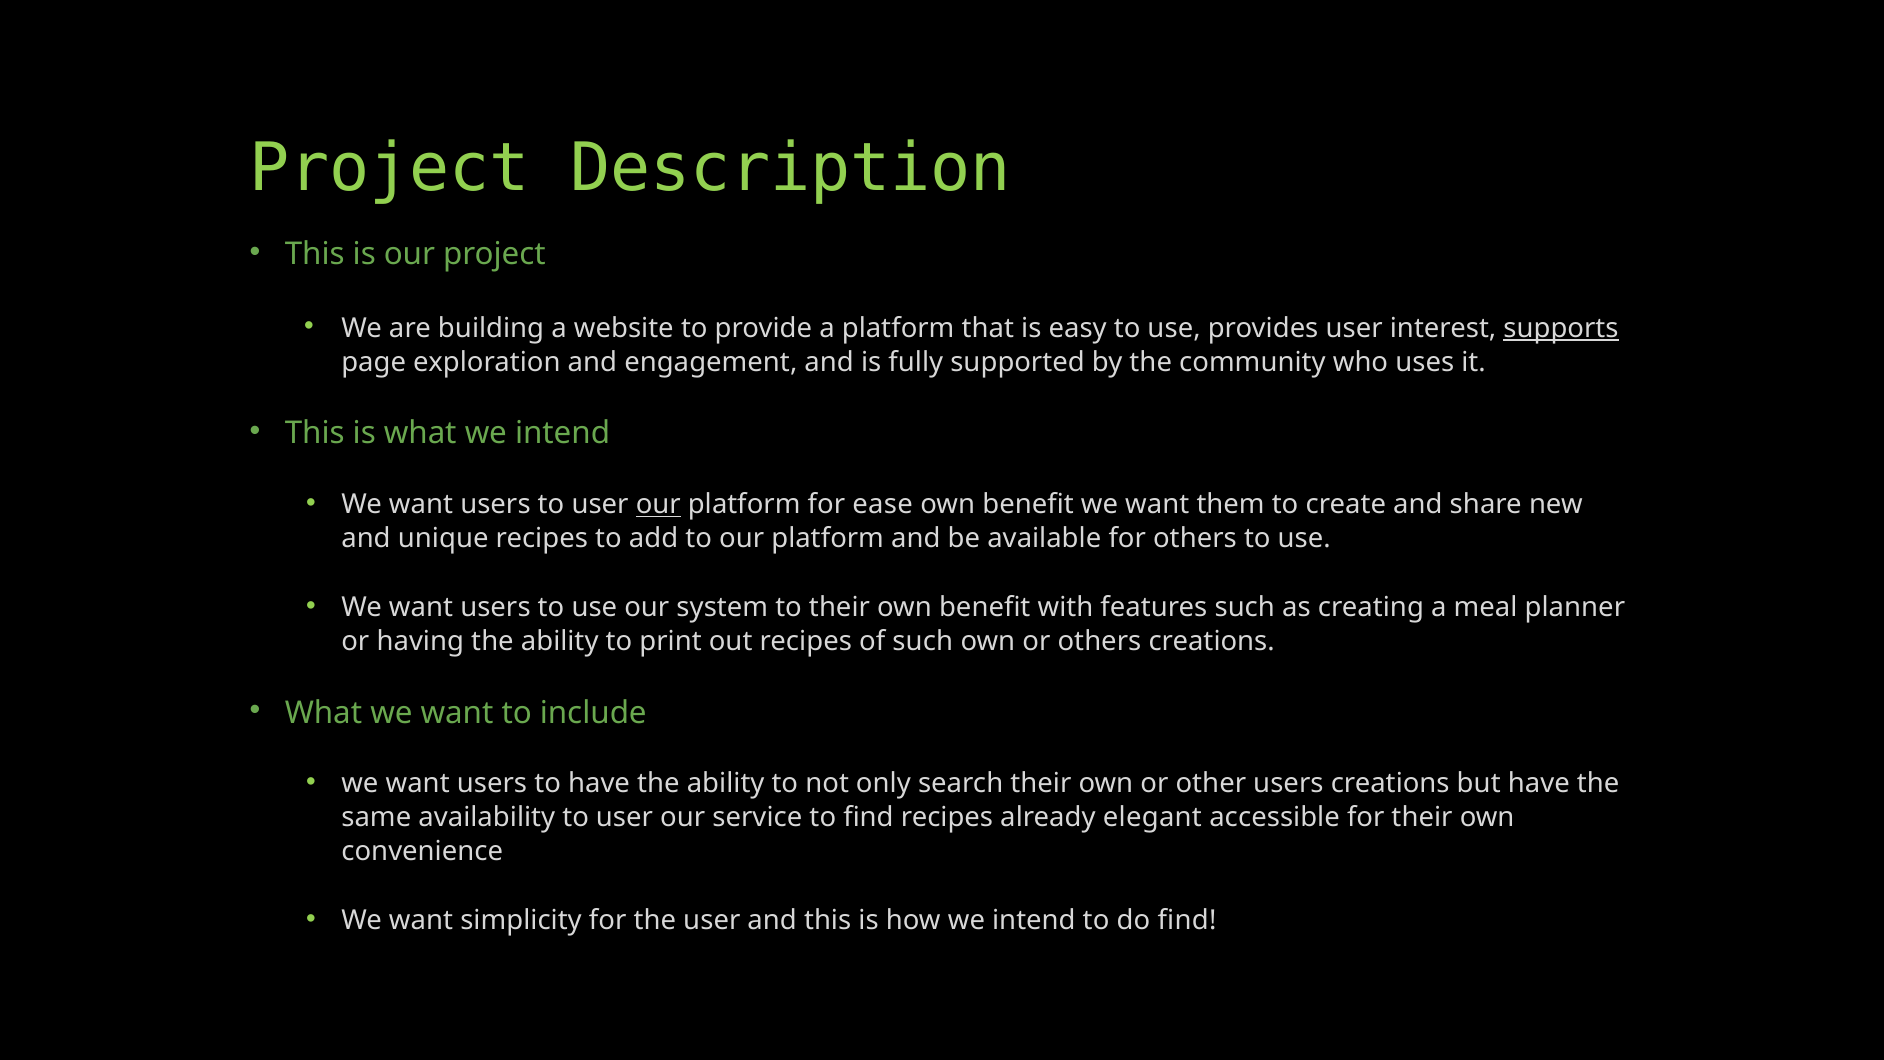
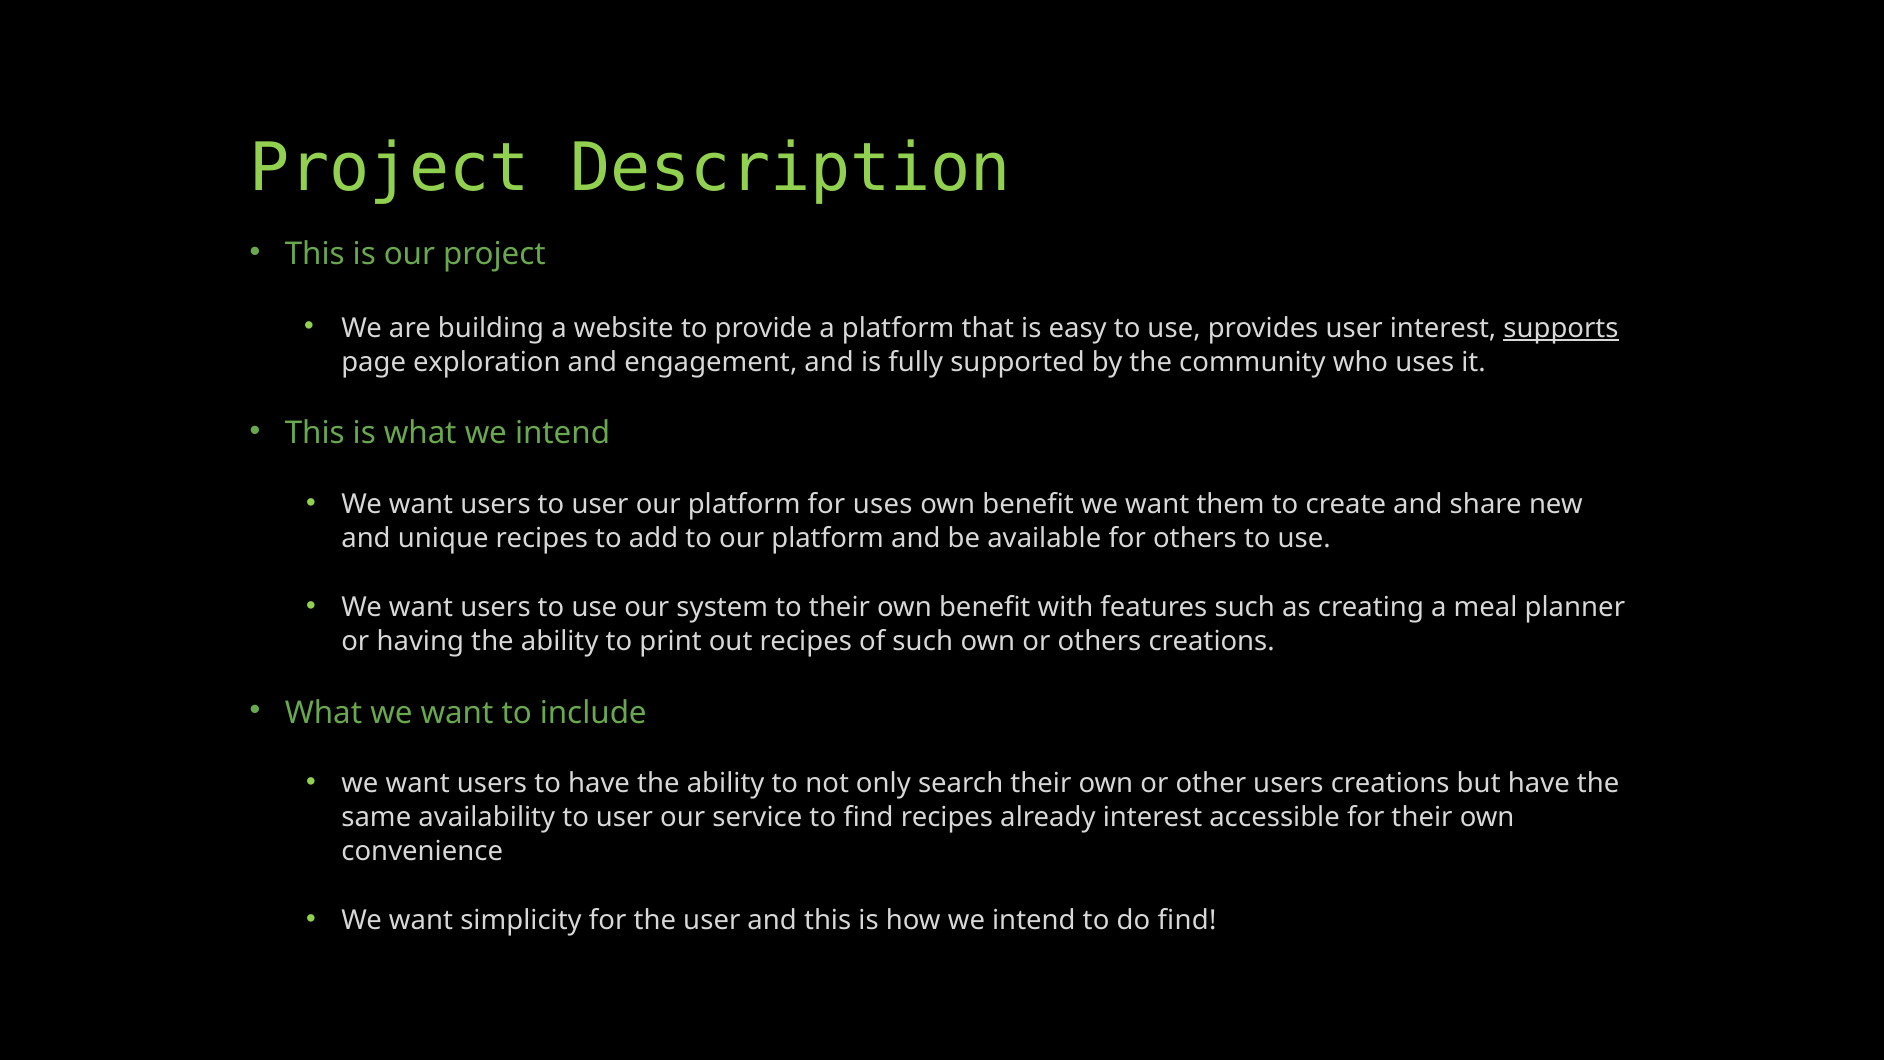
our underline: present -> none (658, 505)
for ease: ease -> uses (883, 505)
already elegant: elegant -> interest (1153, 817)
